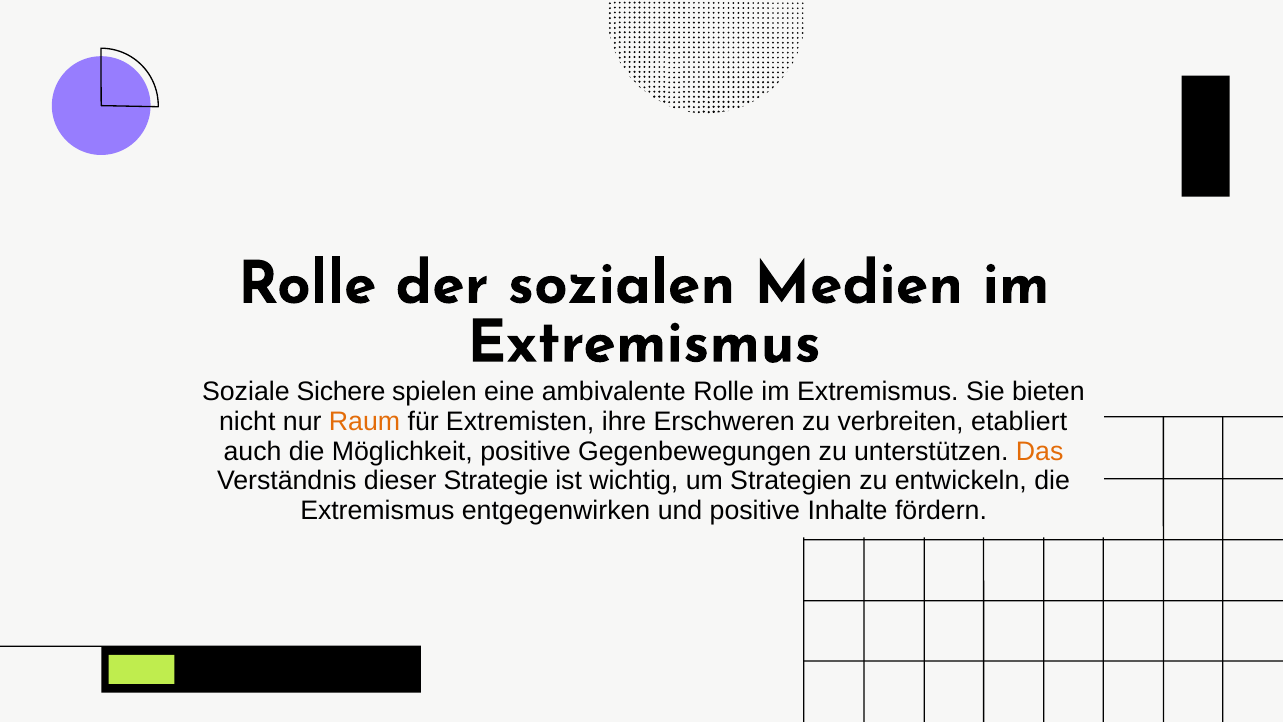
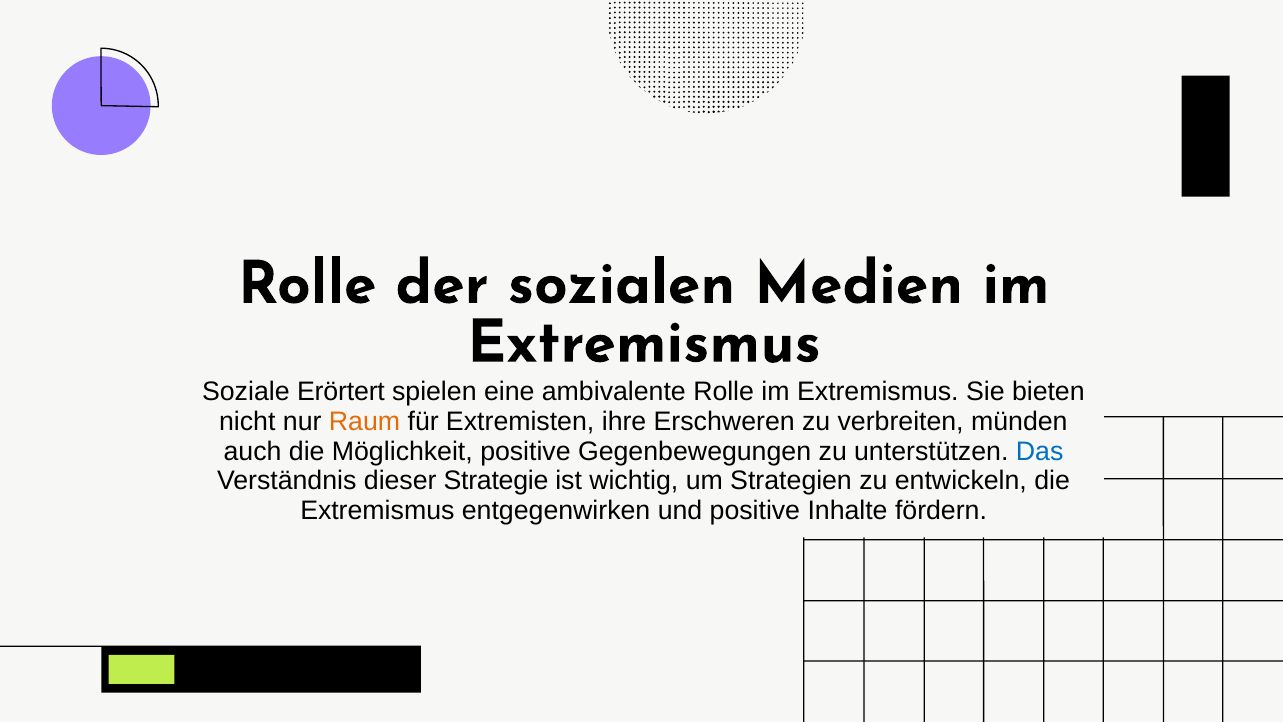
Sichere: Sichere -> Erörtert (341, 392)
etabliert: etabliert -> münden (1019, 421)
Das colour: orange -> blue (1040, 451)
